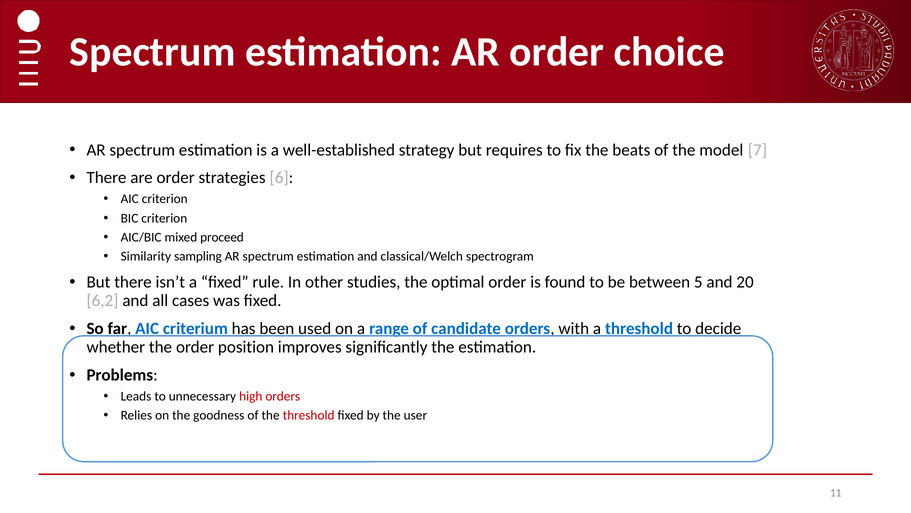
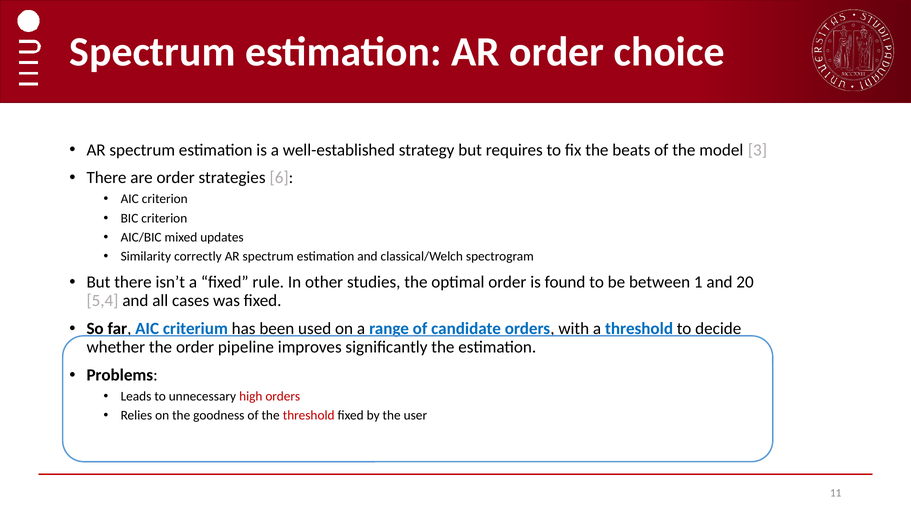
7: 7 -> 3 (757, 150)
proceed: proceed -> updates (222, 237)
sampling: sampling -> correctly (198, 256)
5: 5 -> 1 (698, 282)
6,2: 6,2 -> 5,4 (102, 300)
position: position -> pipeline (246, 347)
